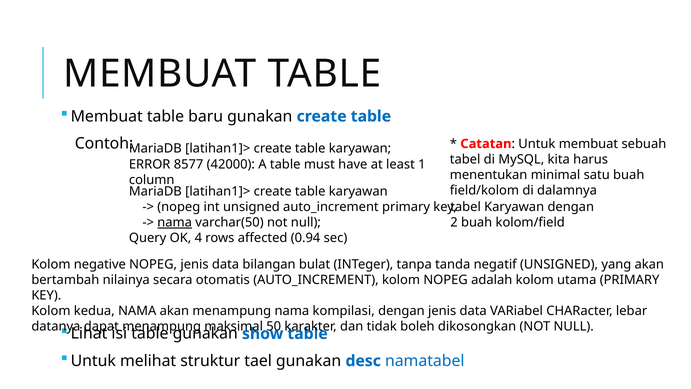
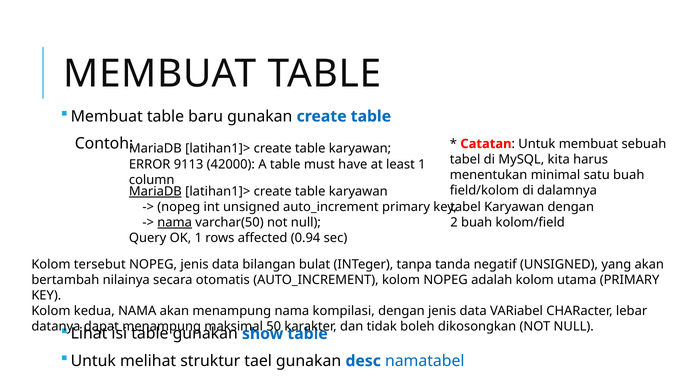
8577: 8577 -> 9113 (189, 164)
MariaDB underline: none -> present (155, 191)
OK 4: 4 -> 1 (198, 238)
negative: negative -> tersebut (100, 264)
